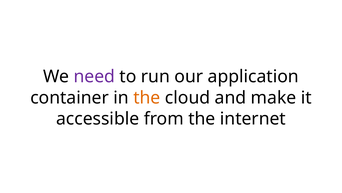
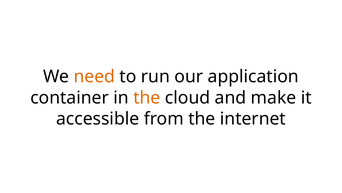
need colour: purple -> orange (94, 76)
